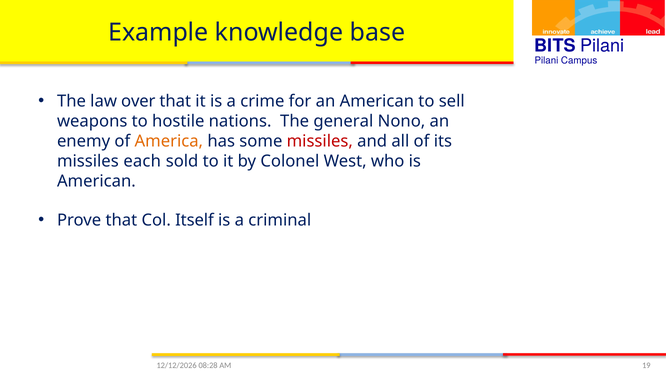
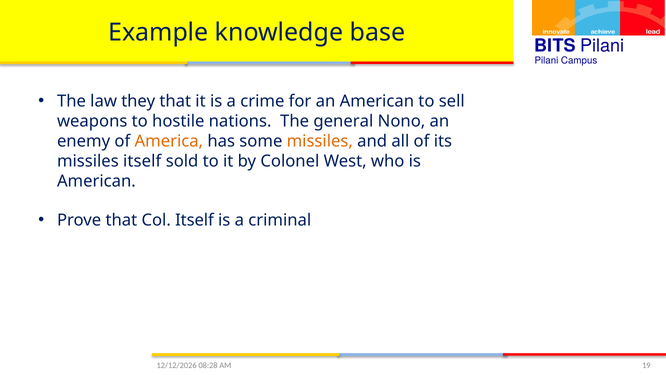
over: over -> they (138, 101)
missiles colour: red -> orange (320, 141)
missiles each: each -> itself (142, 161)
